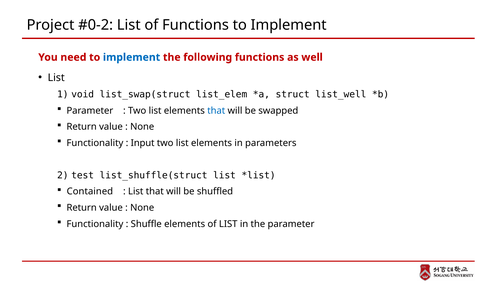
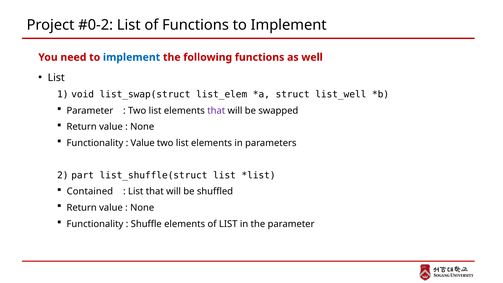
that colour: blue -> purple (216, 111)
Input: Input -> Value (143, 143)
test: test -> part (83, 175)
